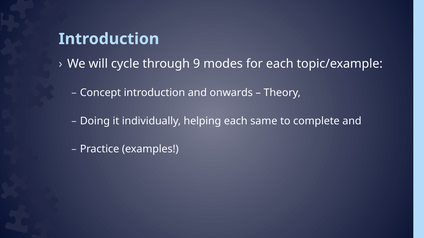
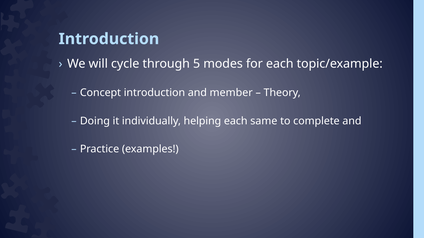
9: 9 -> 5 (197, 64)
onwards: onwards -> member (231, 93)
